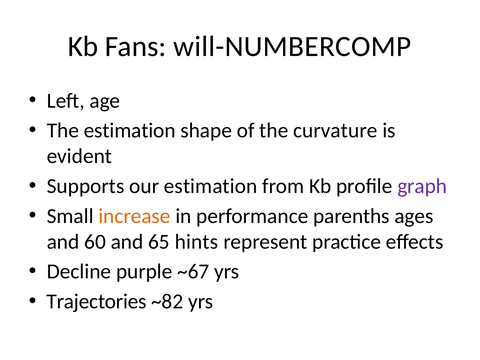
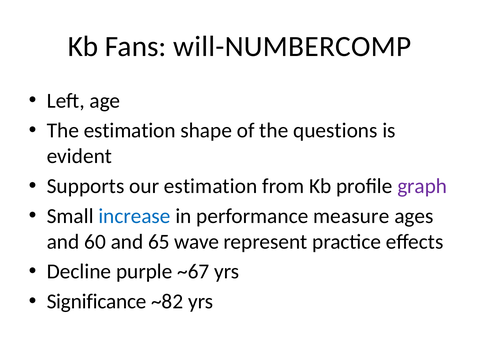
curvature: curvature -> questions (335, 131)
increase colour: orange -> blue (134, 216)
parenths: parenths -> measure (351, 216)
hints: hints -> wave (197, 242)
Trajectories: Trajectories -> Significance (97, 301)
